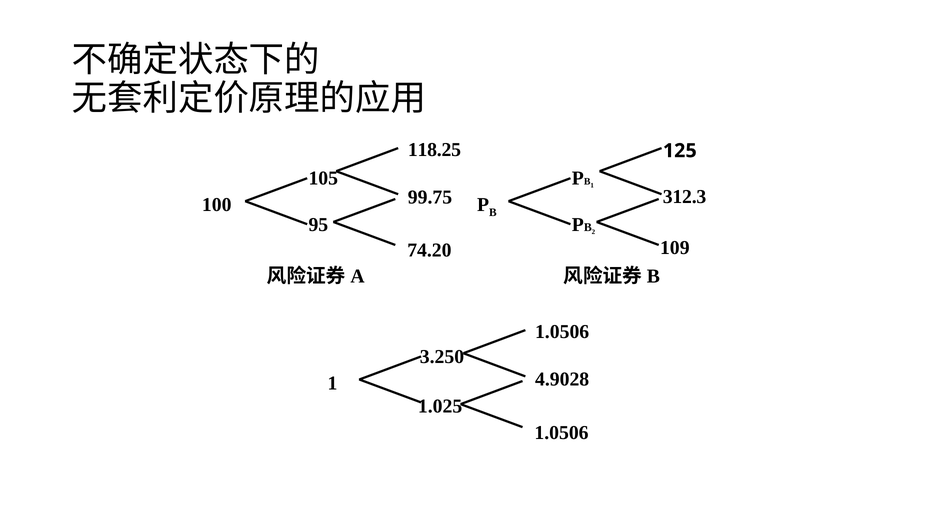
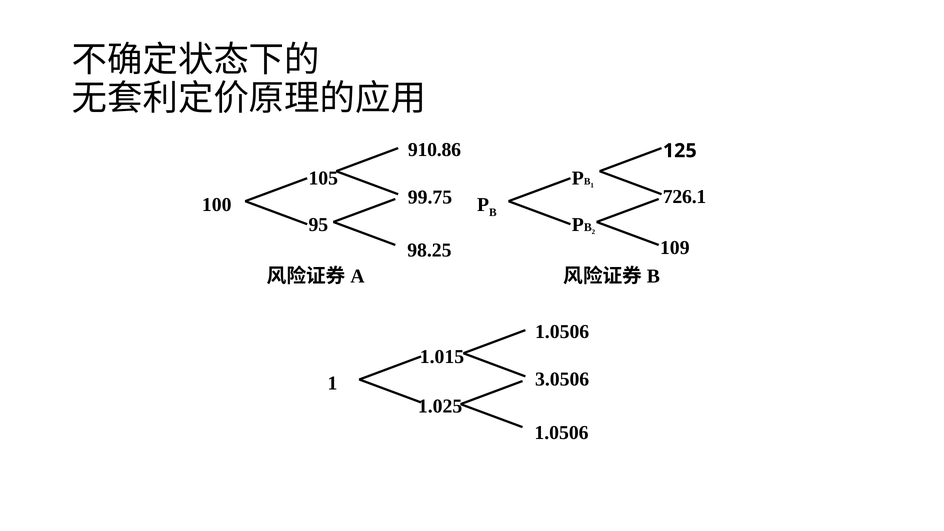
118.25: 118.25 -> 910.86 (434, 150)
312.3: 312.3 -> 726.1 (685, 197)
74.20: 74.20 -> 98.25 (429, 250)
3.250: 3.250 -> 1.015 (442, 357)
4.9028: 4.9028 -> 3.0506 (562, 379)
